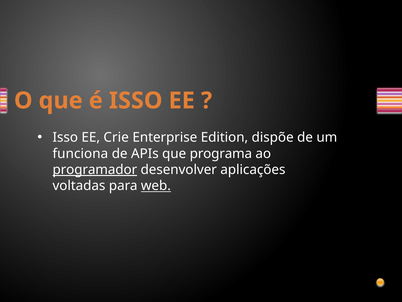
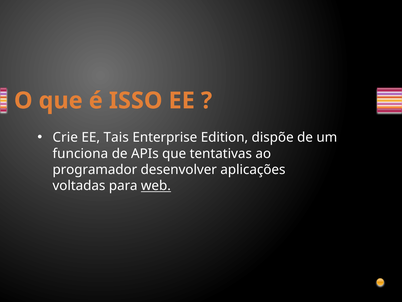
Isso: Isso -> Crie (65, 137)
Crie: Crie -> Tais (116, 137)
programa: programa -> tentativas (221, 153)
programador underline: present -> none (95, 169)
